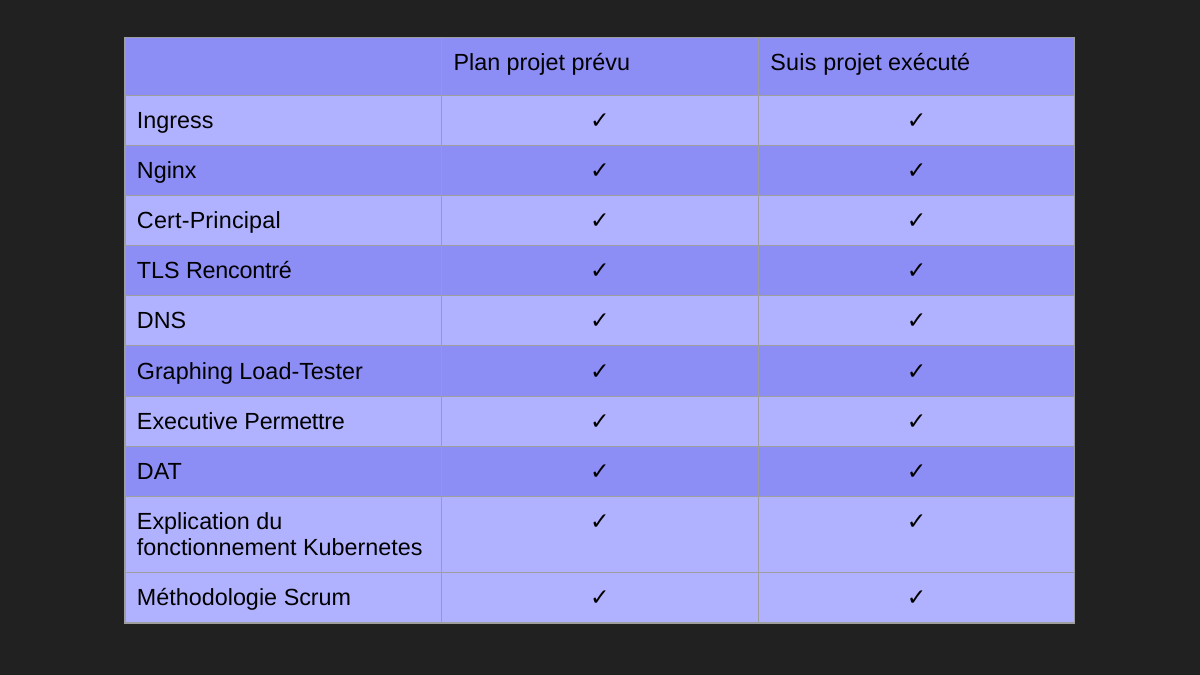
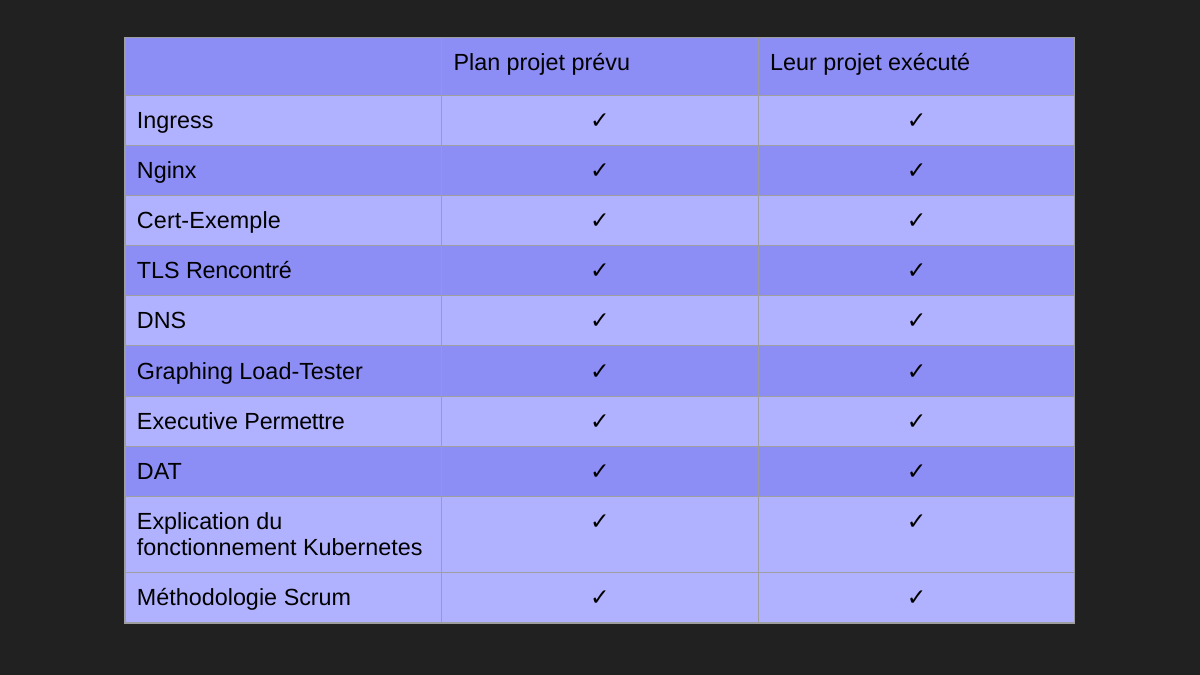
Suis: Suis -> Leur (794, 63)
Cert-Principal: Cert-Principal -> Cert-Exemple (209, 221)
